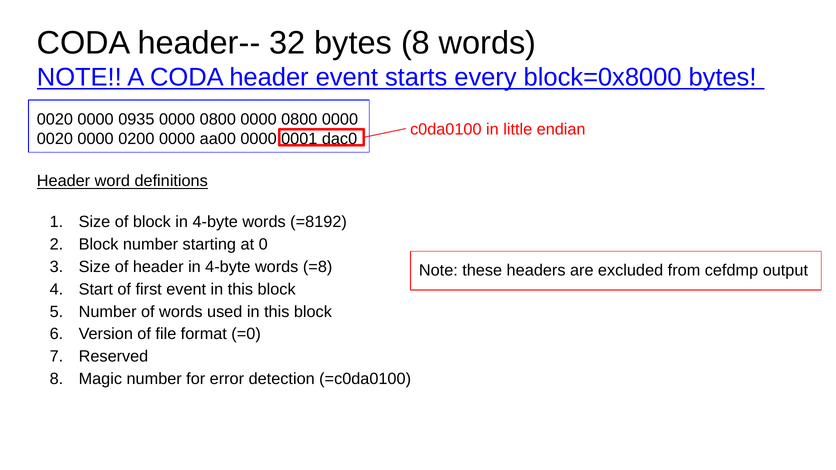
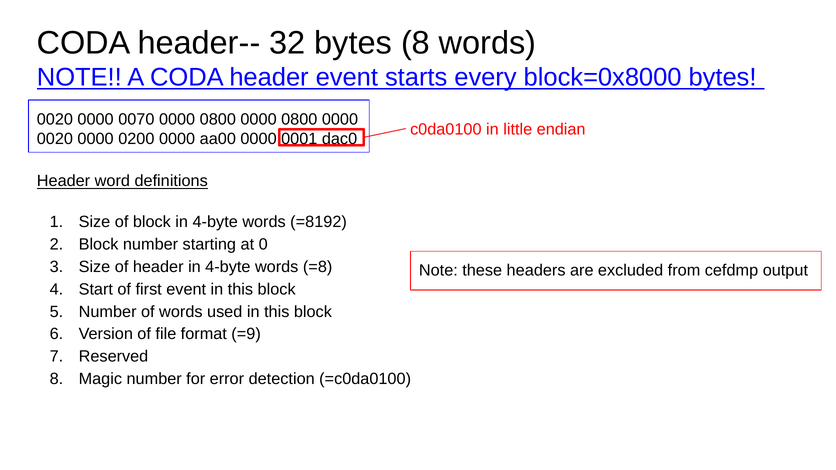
0935: 0935 -> 0070 (136, 119)
=0: =0 -> =9 (246, 334)
